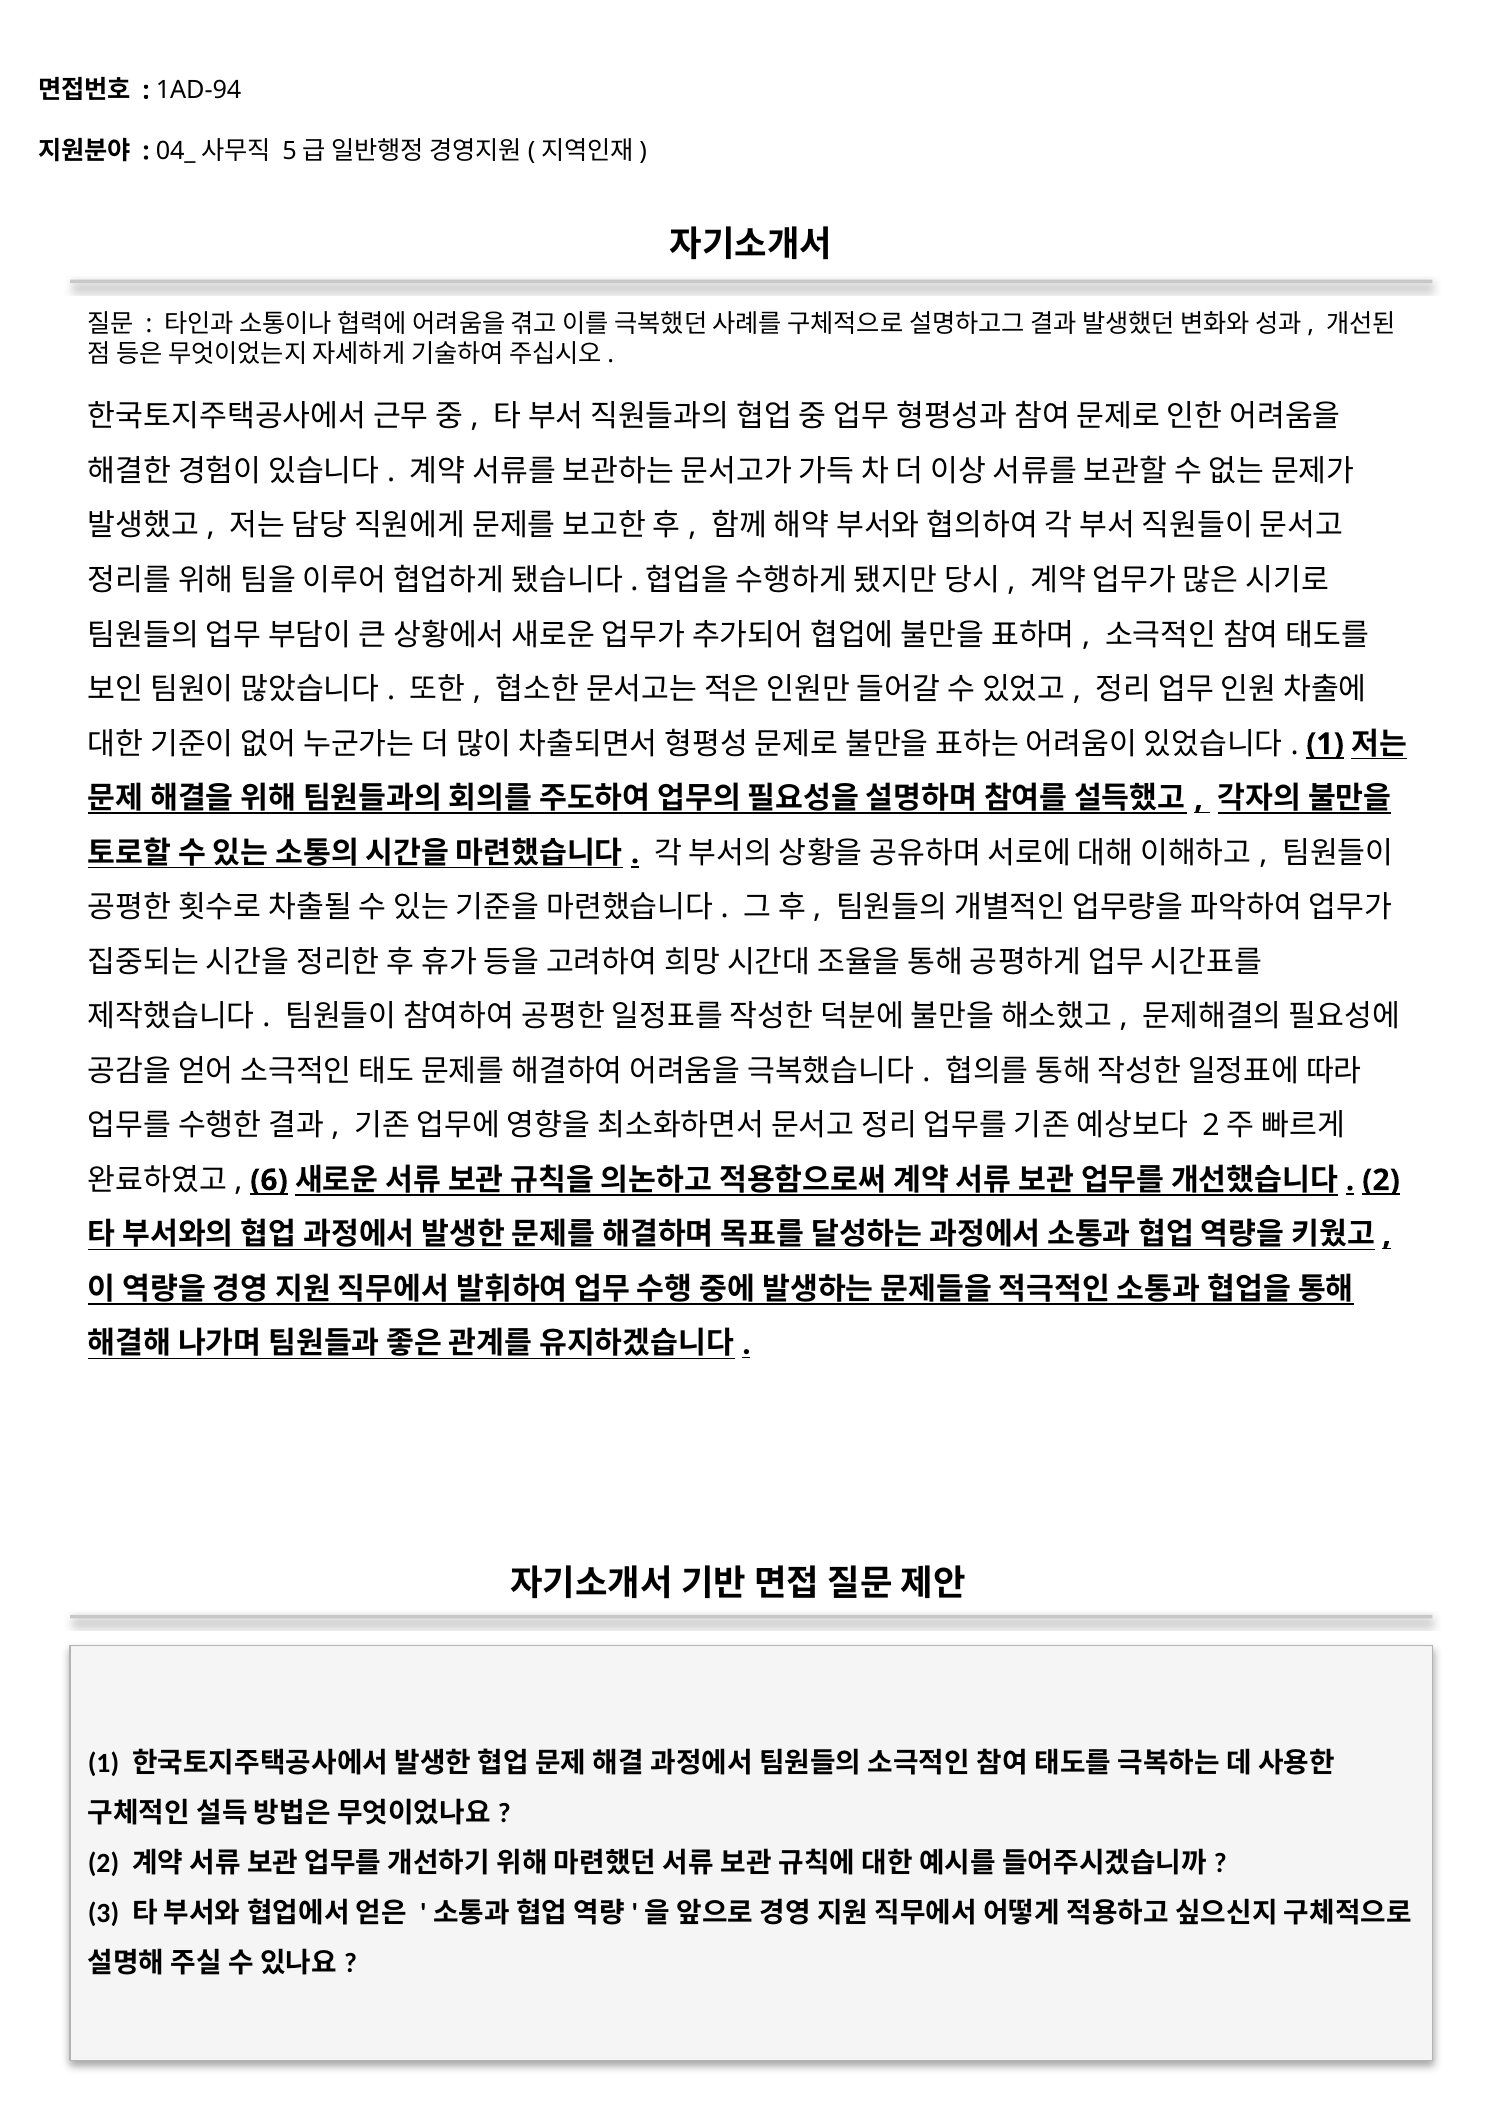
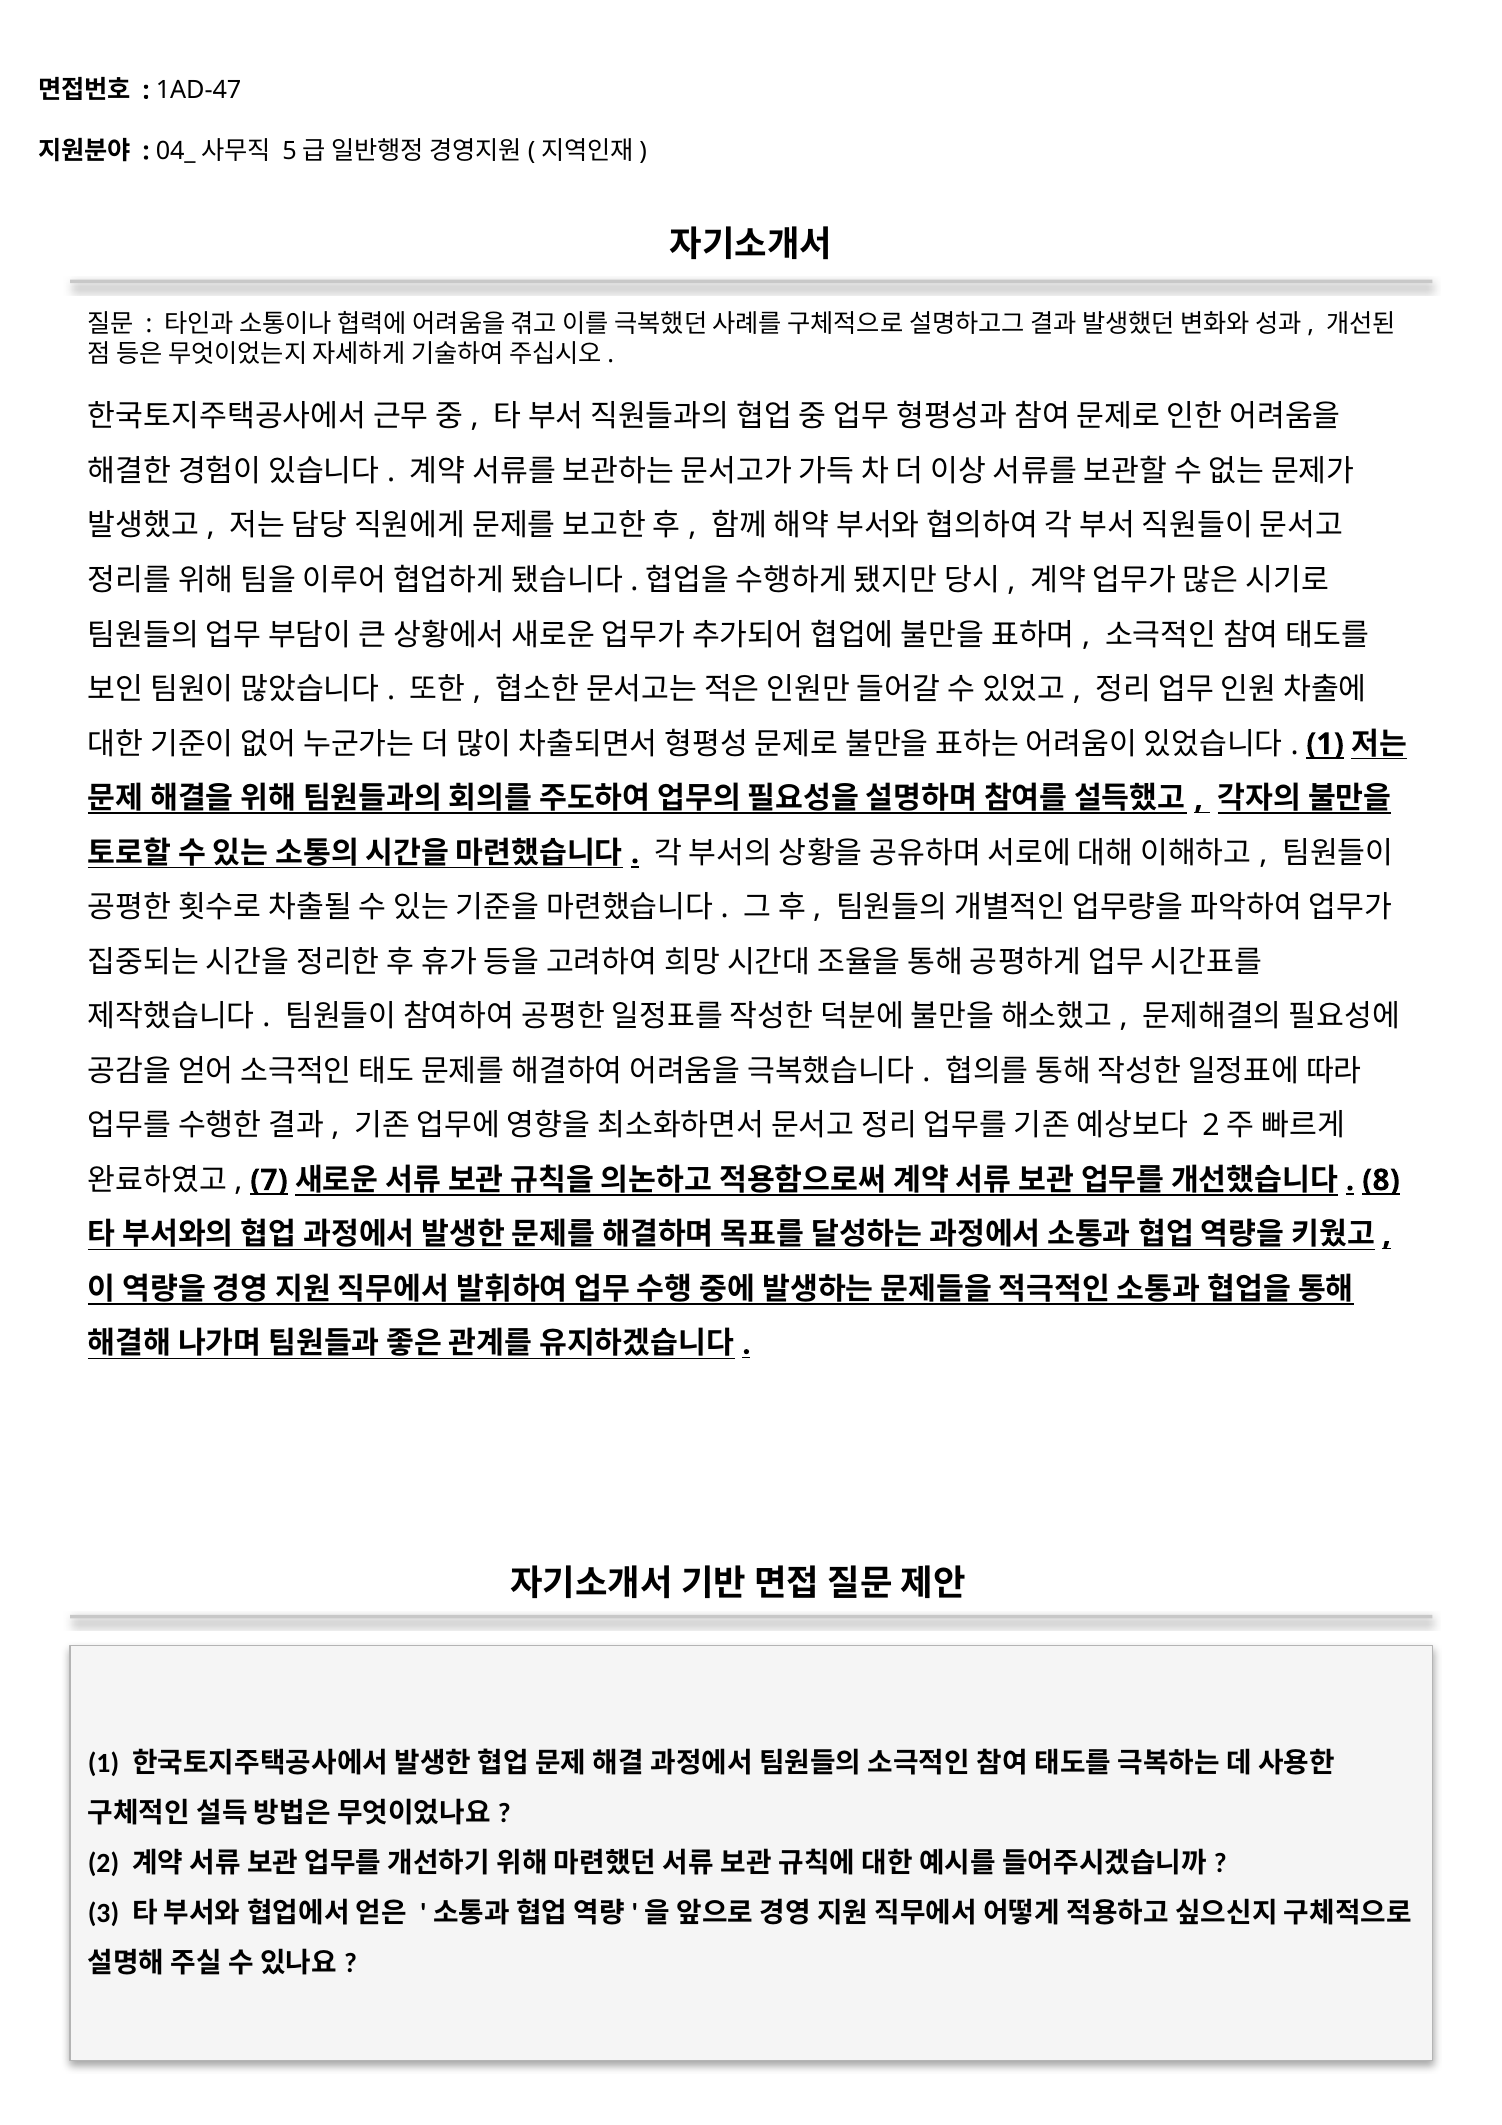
1AD-94: 1AD-94 -> 1AD-47 (199, 90)
6: 6 -> 7 (269, 1180)
2: 2 -> 8 (1381, 1180)
